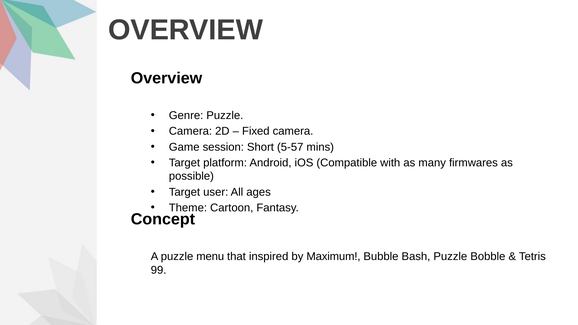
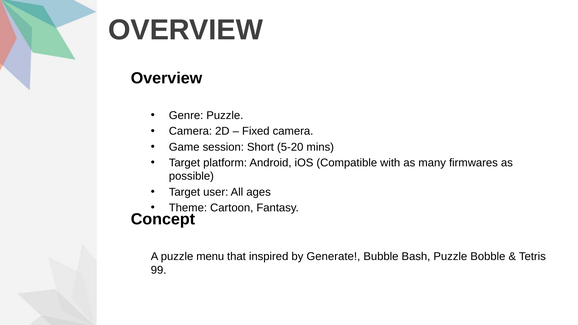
5-57: 5-57 -> 5-20 (290, 147)
Maximum: Maximum -> Generate (333, 257)
